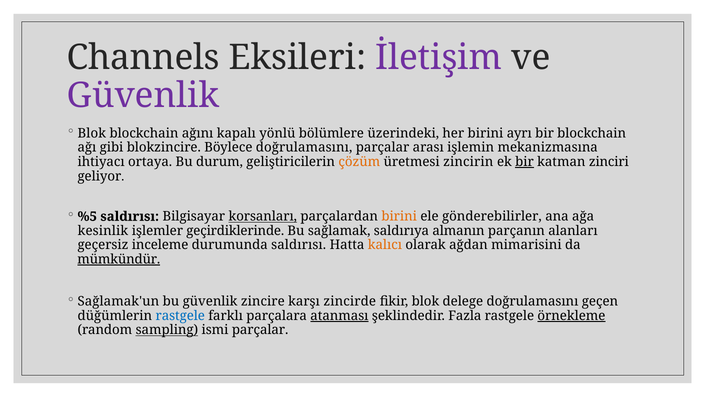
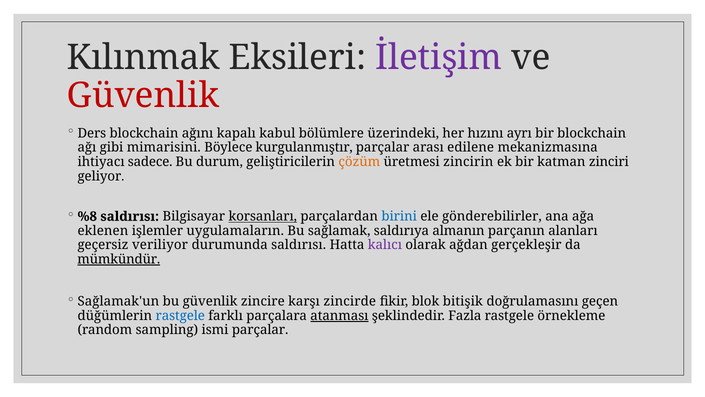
Channels: Channels -> Kılınmak (143, 58)
Güvenlik colour: purple -> red (143, 96)
Blok: Blok -> Ders (92, 133)
yönlü: yönlü -> kabul (277, 133)
her birini: birini -> hızını (486, 133)
blokzincire: blokzincire -> mimarisini (164, 147)
Böylece doğrulamasını: doğrulamasını -> kurgulanmıştır (304, 147)
işlemin: işlemin -> edilene (471, 147)
ortaya: ortaya -> sadece (150, 162)
bir underline: present -> none (525, 162)
%5: %5 -> %8 (87, 216)
birini colour: orange -> blue (399, 216)
kesinlik: kesinlik -> eklenen (103, 231)
geçirdiklerinde: geçirdiklerinde -> uygulamaların (235, 231)
inceleme: inceleme -> veriliyor (160, 245)
kalıcı colour: orange -> purple (385, 245)
mimarisini: mimarisini -> gerçekleşir (526, 245)
delege: delege -> bitişik (463, 301)
örnekleme underline: present -> none (571, 315)
sampling underline: present -> none (167, 330)
